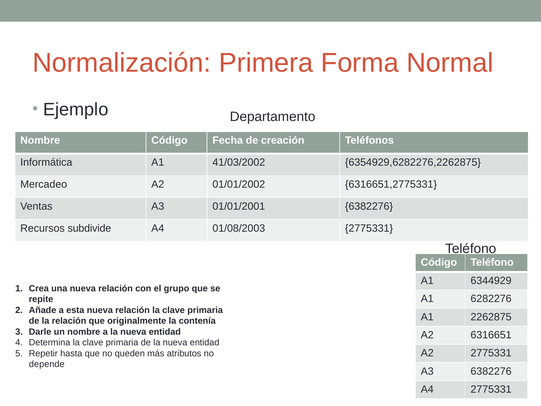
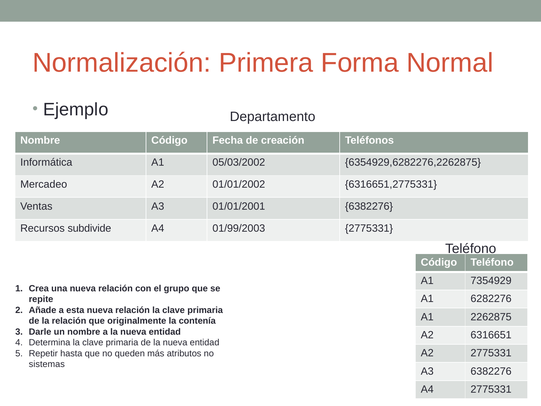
41/03/2002: 41/03/2002 -> 05/03/2002 (239, 162)
01/08/2003: 01/08/2003 -> 01/99/2003 (239, 228)
6344929: 6344929 -> 7354929 (491, 280)
depende: depende -> sistemas (47, 364)
